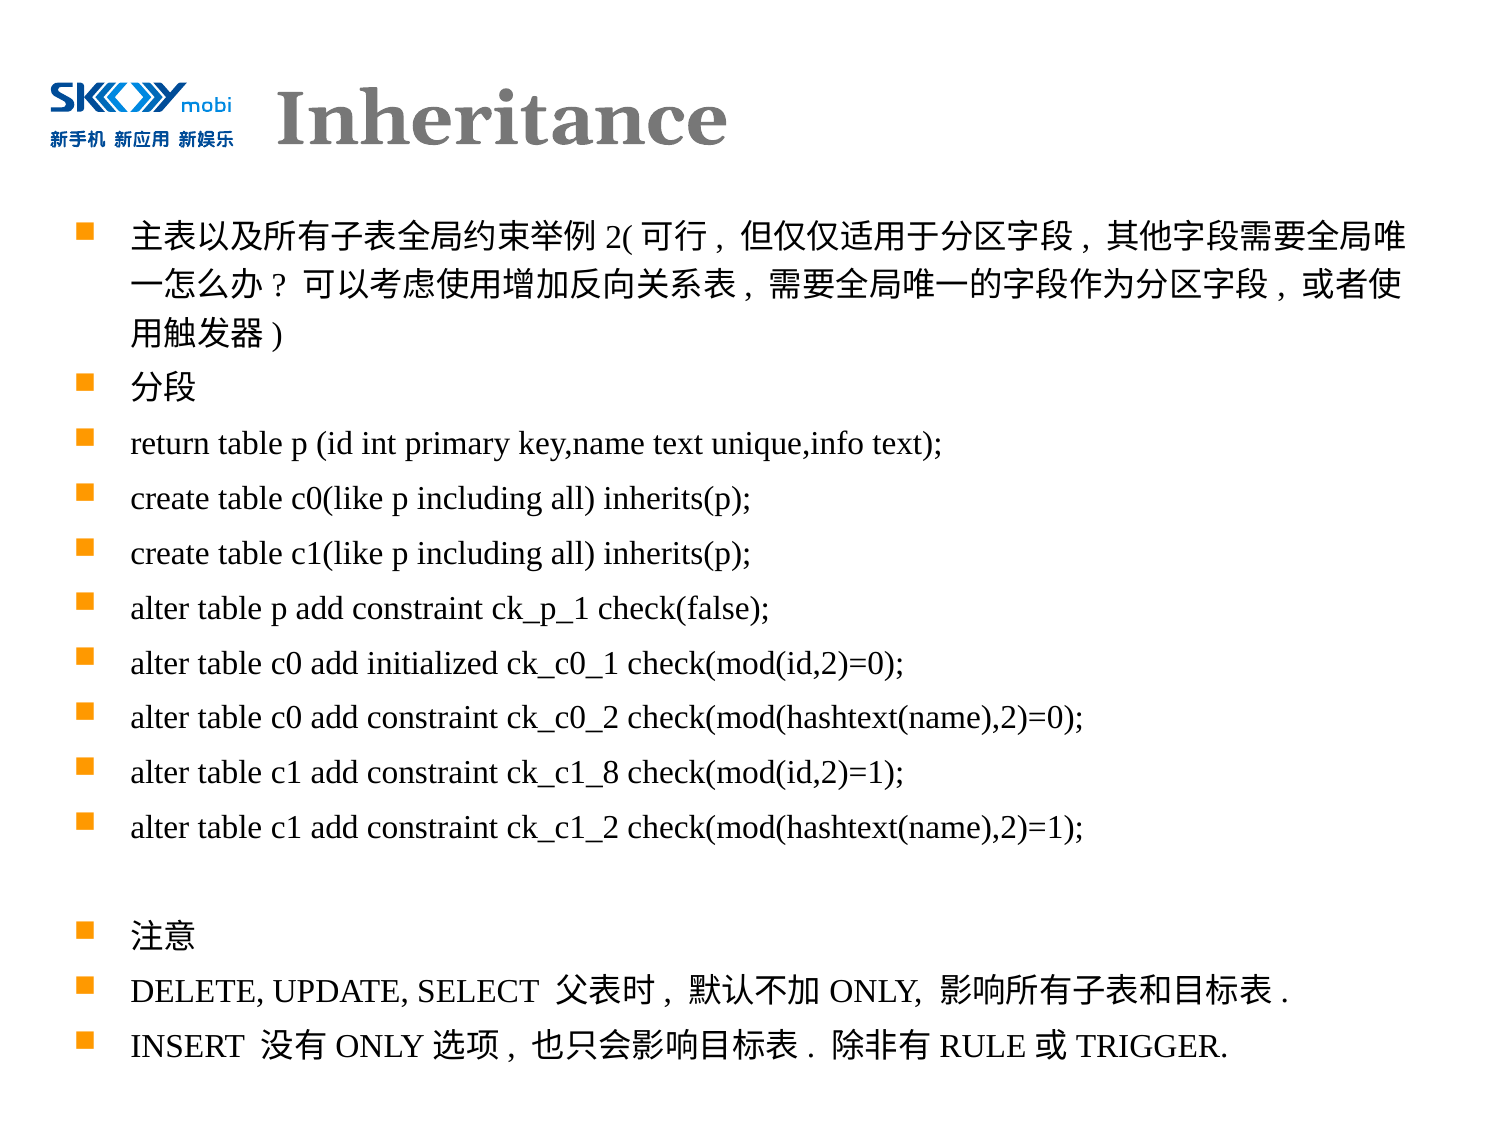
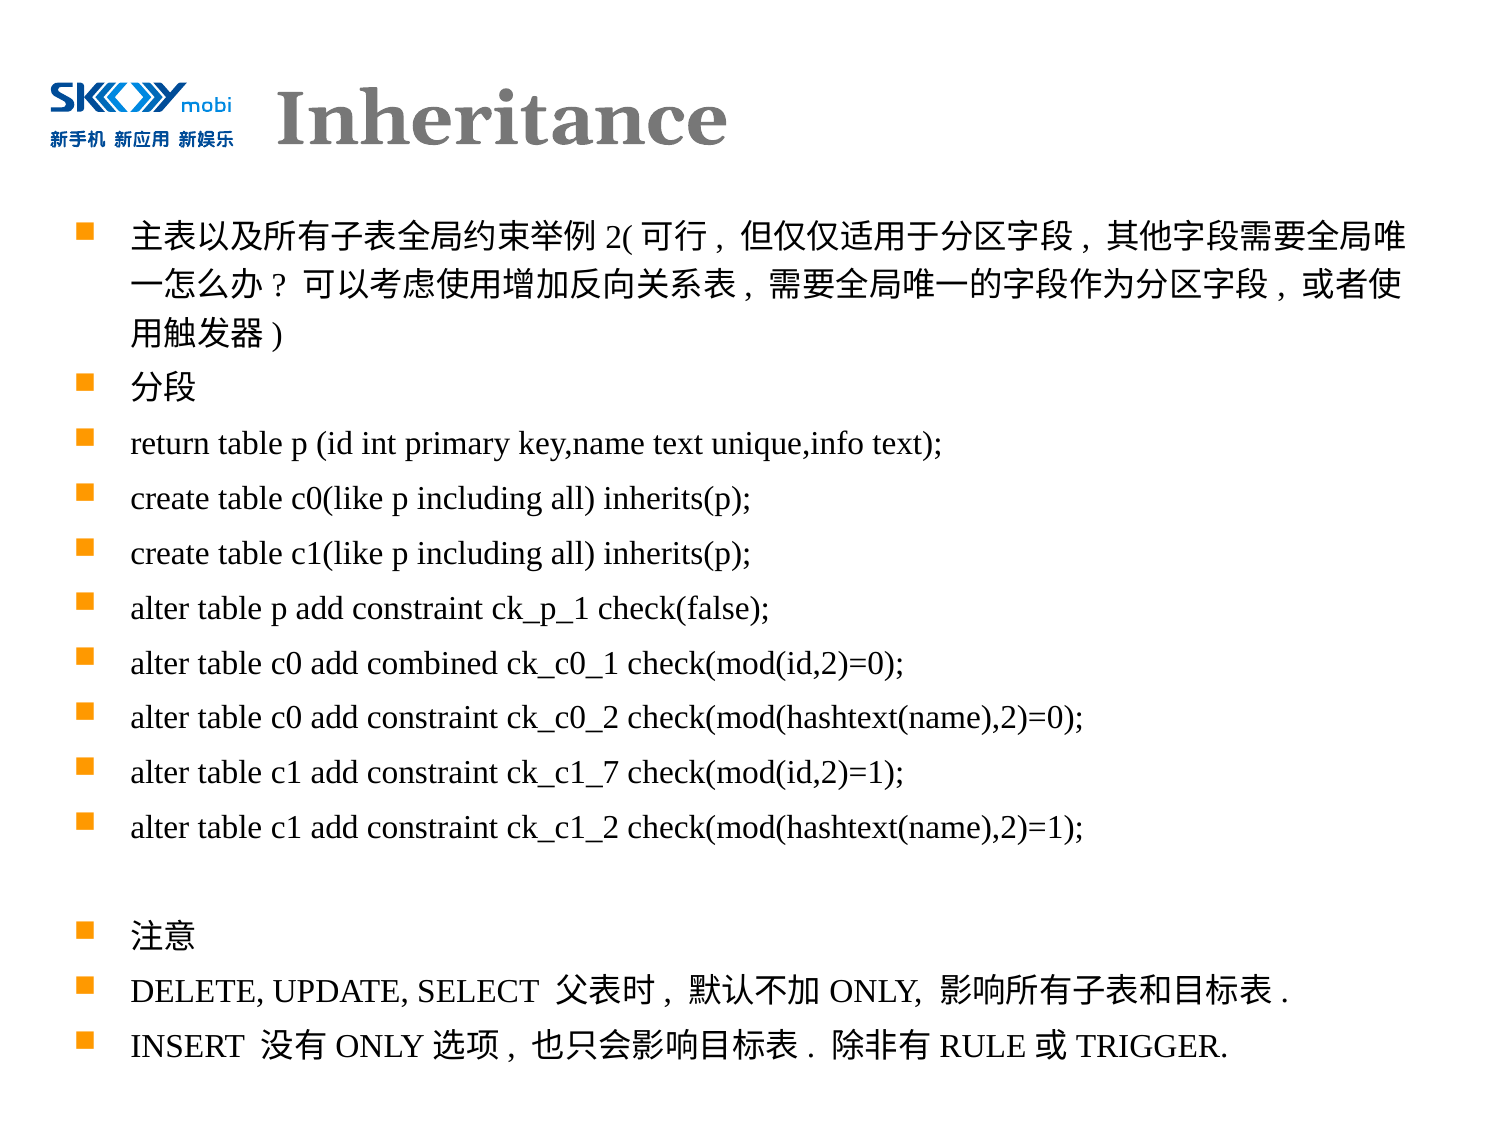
initialized: initialized -> combined (433, 663)
ck_c1_8: ck_c1_8 -> ck_c1_7 (563, 772)
